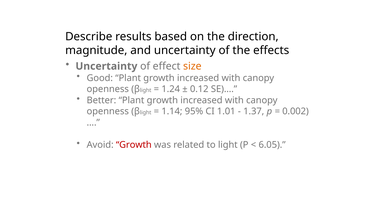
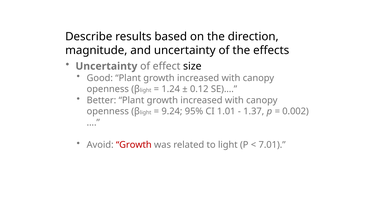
size colour: orange -> black (192, 66)
1.14: 1.14 -> 9.24 (172, 112)
6.05: 6.05 -> 7.01 (272, 145)
